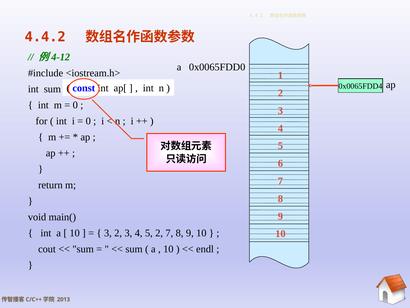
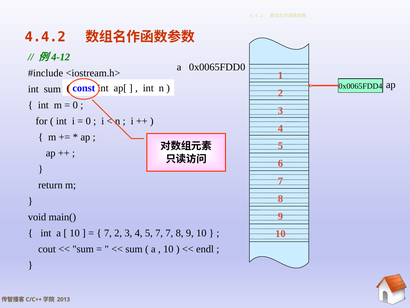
3: 3 -> 7 (108, 233)
5 2: 2 -> 7 (159, 233)
